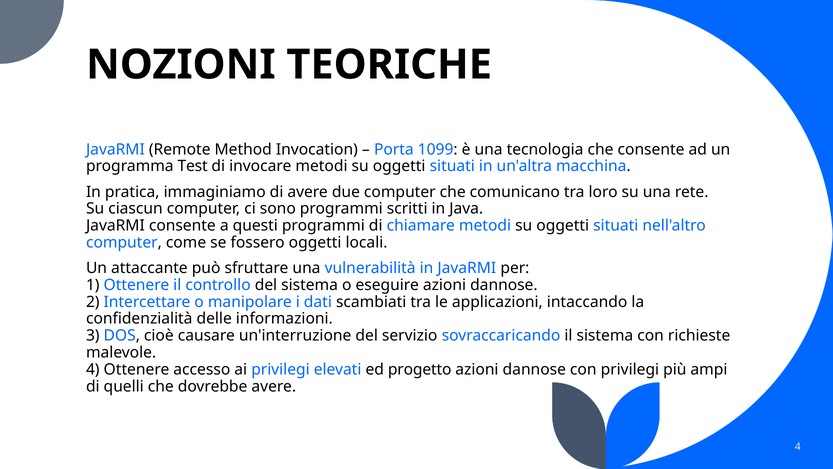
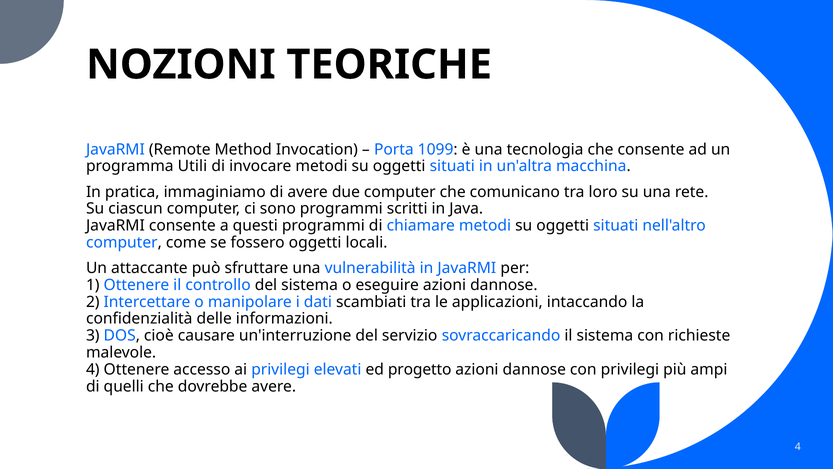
Test: Test -> Utili (192, 166)
